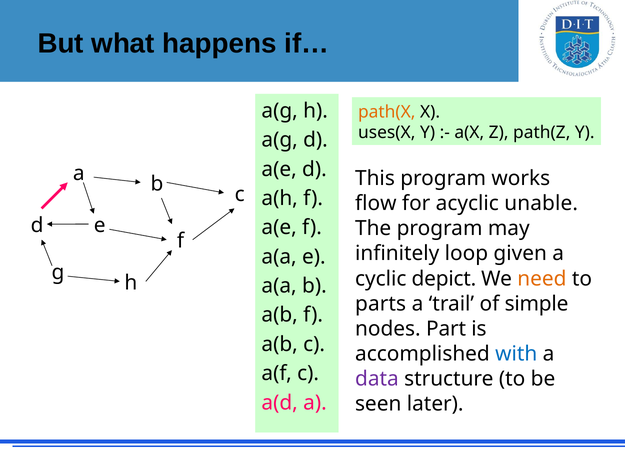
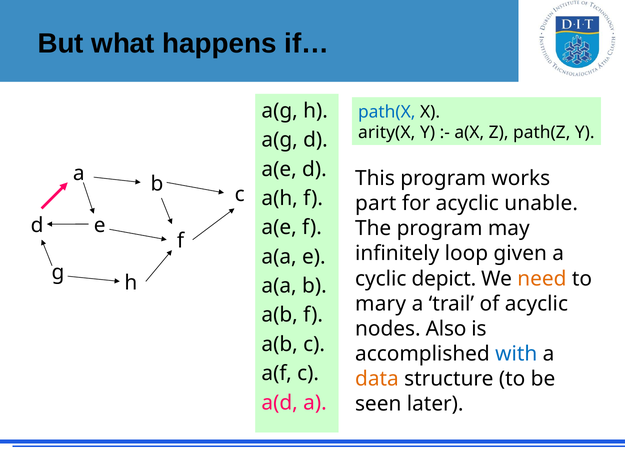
path(X colour: orange -> blue (387, 112)
uses(X: uses(X -> arity(X (387, 133)
flow: flow -> part (376, 203)
parts: parts -> mary (381, 303)
of simple: simple -> acyclic (536, 303)
Part: Part -> Also (446, 328)
data colour: purple -> orange (377, 378)
